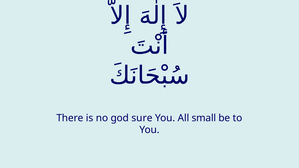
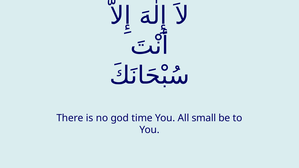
sure: sure -> time (142, 118)
